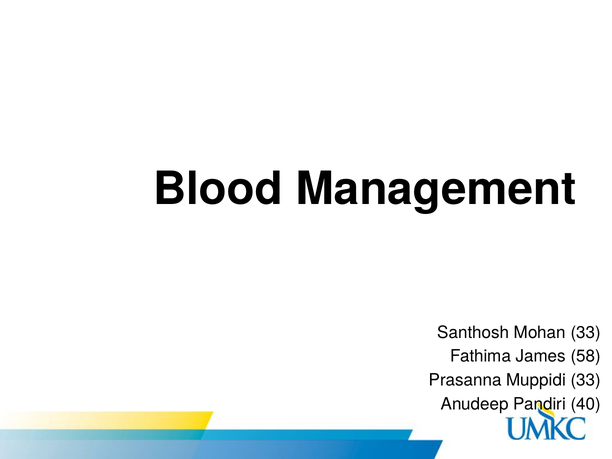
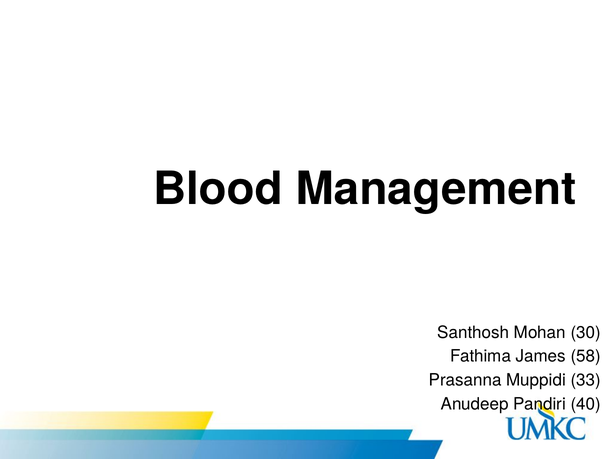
Mohan 33: 33 -> 30 (586, 333)
